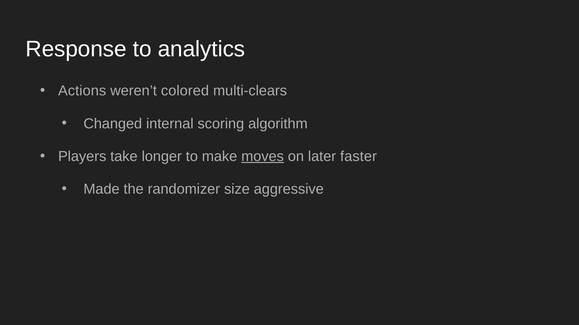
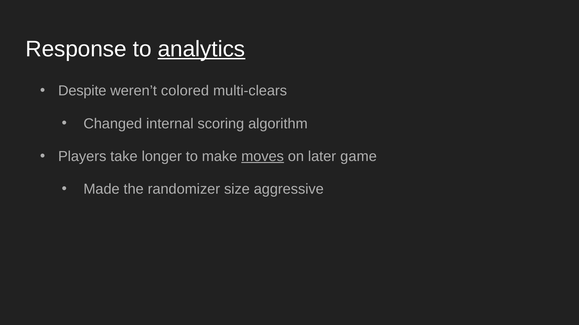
analytics underline: none -> present (202, 49)
Actions: Actions -> Despite (82, 91)
faster: faster -> game (359, 157)
